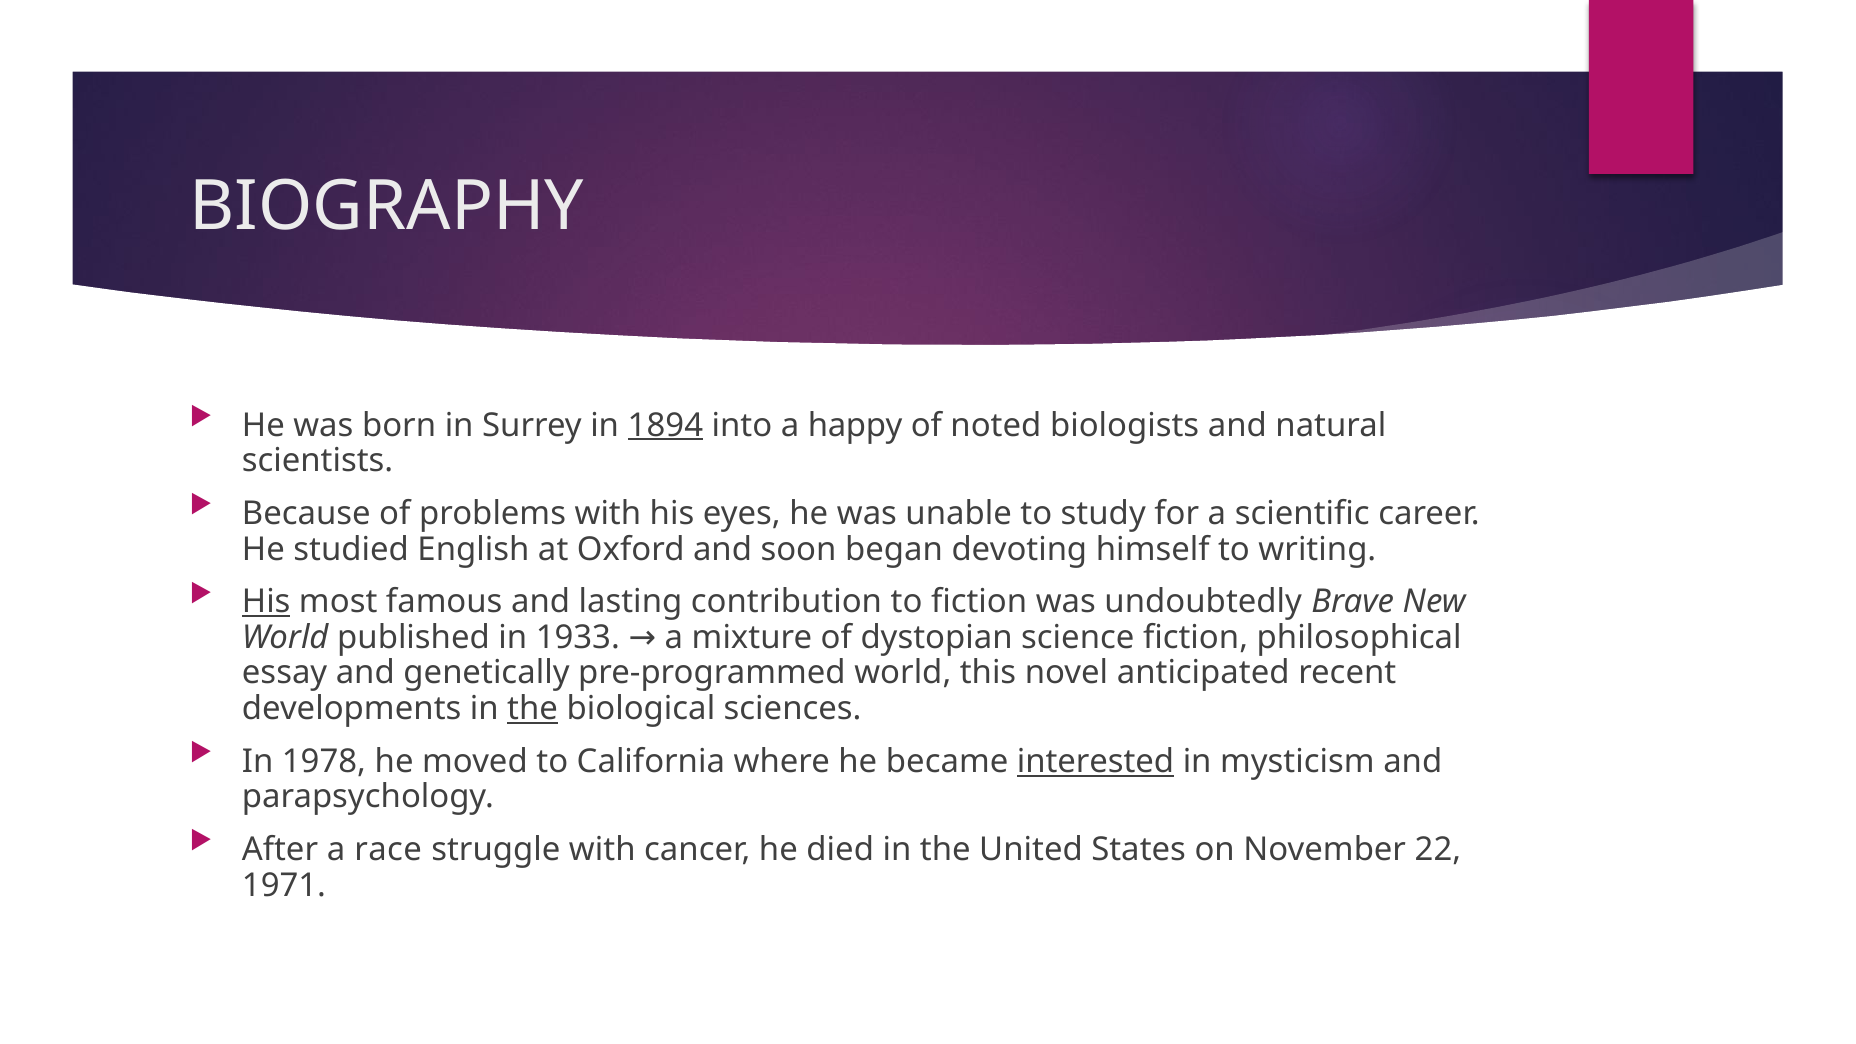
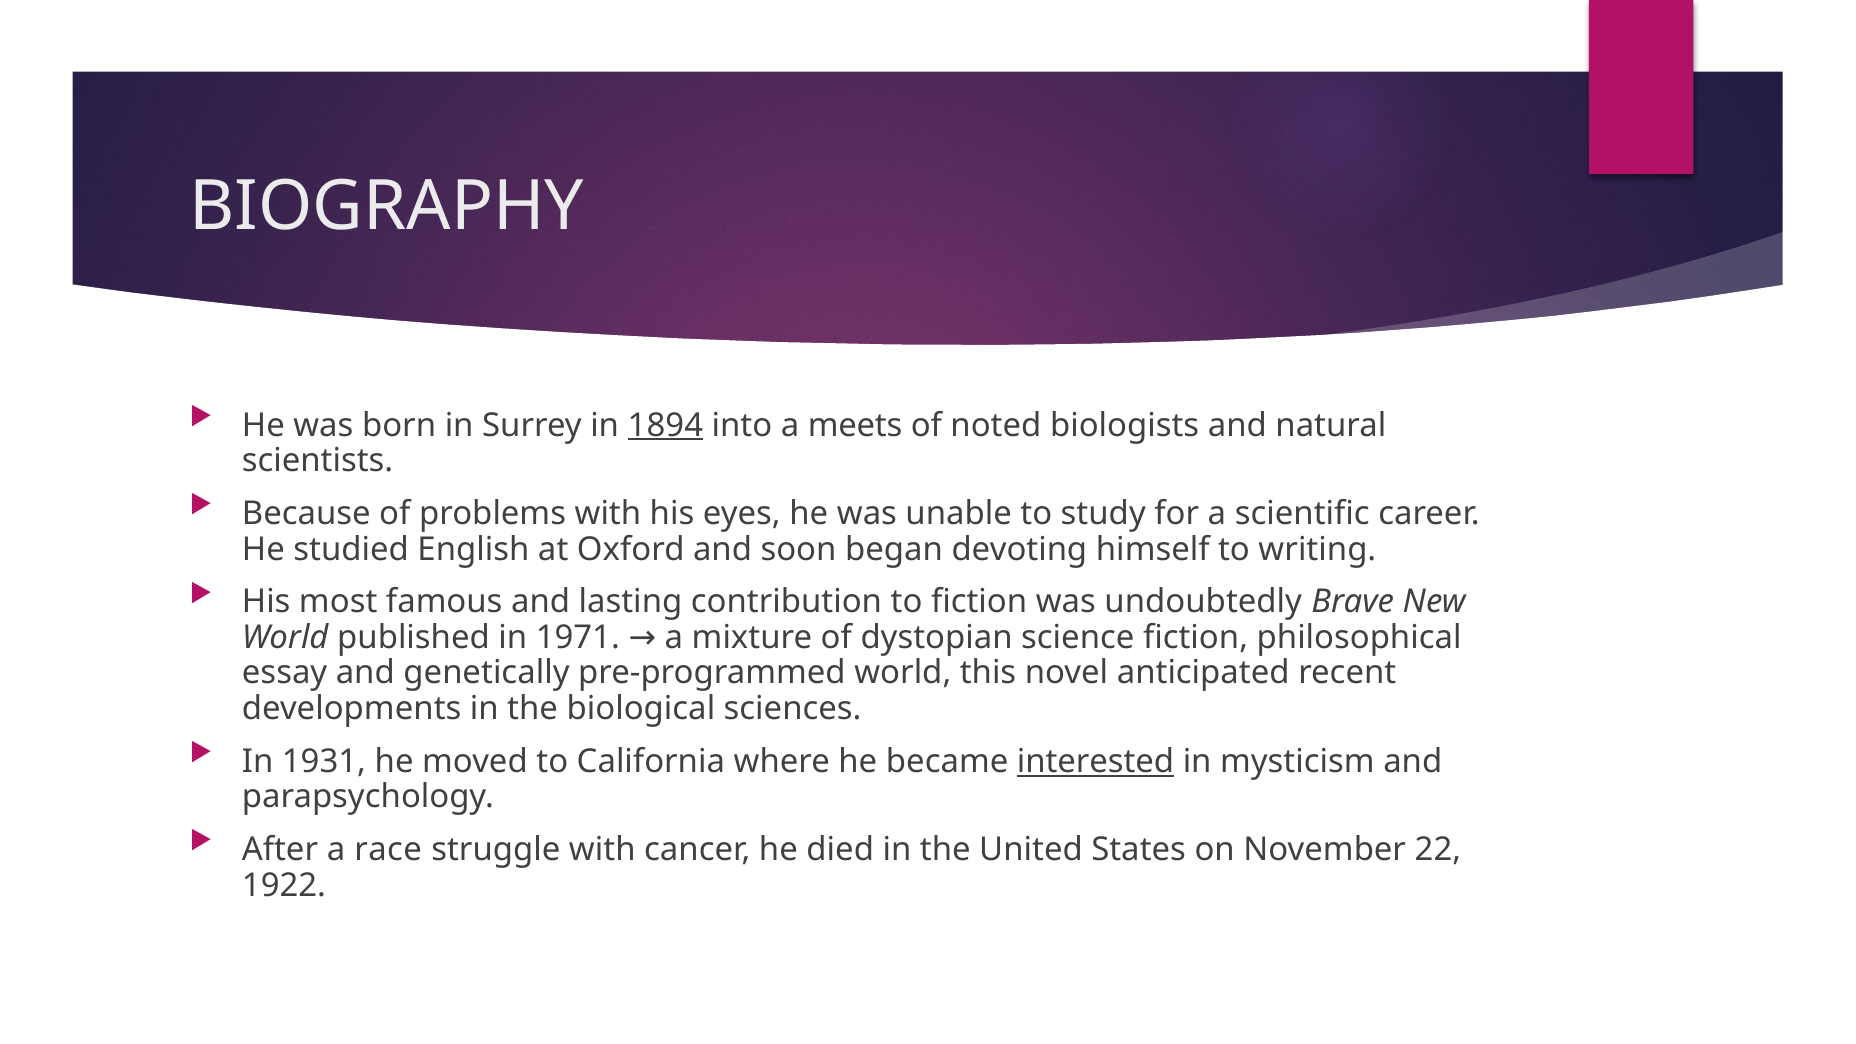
happy: happy -> meets (855, 425)
His underline: present -> none (266, 602)
1933: 1933 -> 1971 (578, 638)
the underline: present -> none (533, 709)
1978: 1978 -> 1931 (324, 762)
1971: 1971 -> 1922 (284, 885)
